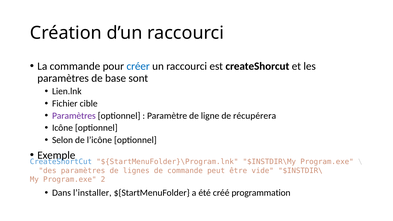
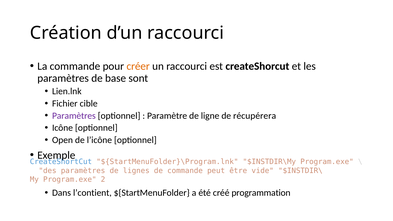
créer colour: blue -> orange (138, 66)
Selon: Selon -> Open (62, 140)
l’installer: l’installer -> l’contient (92, 193)
